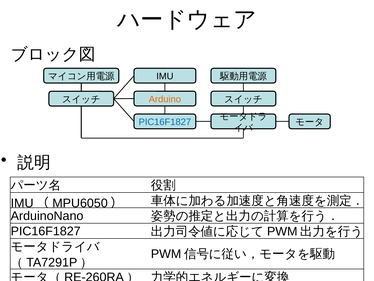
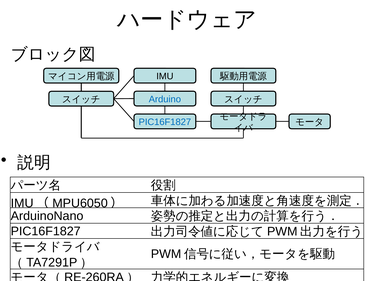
Arduino colour: orange -> blue (165, 99)
